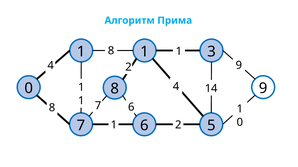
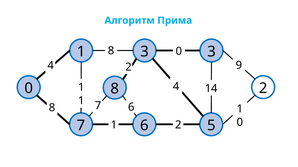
1: 1 -> 3 (145, 52)
8 1: 1 -> 0 (179, 51)
0 9: 9 -> 2 (263, 89)
